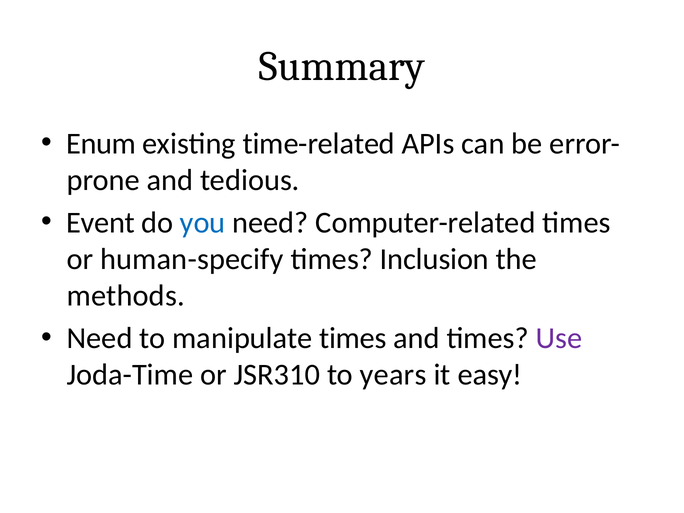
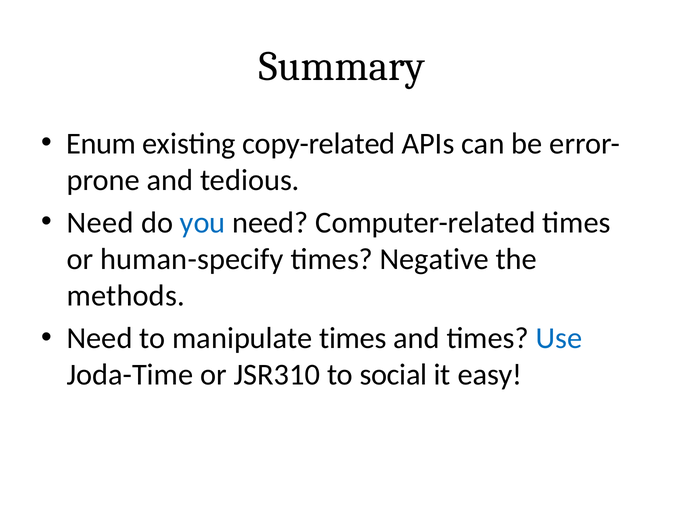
time-related: time-related -> copy-related (319, 143)
Event: Event -> Need (100, 223)
Inclusion: Inclusion -> Negative (434, 259)
Use colour: purple -> blue (559, 338)
years: years -> social (393, 375)
